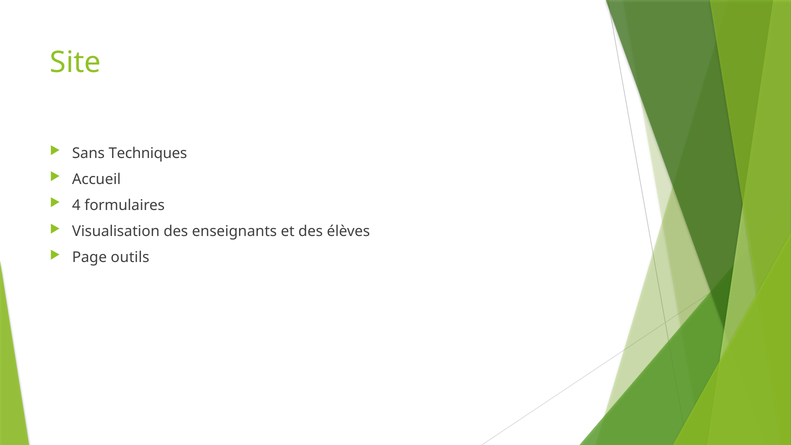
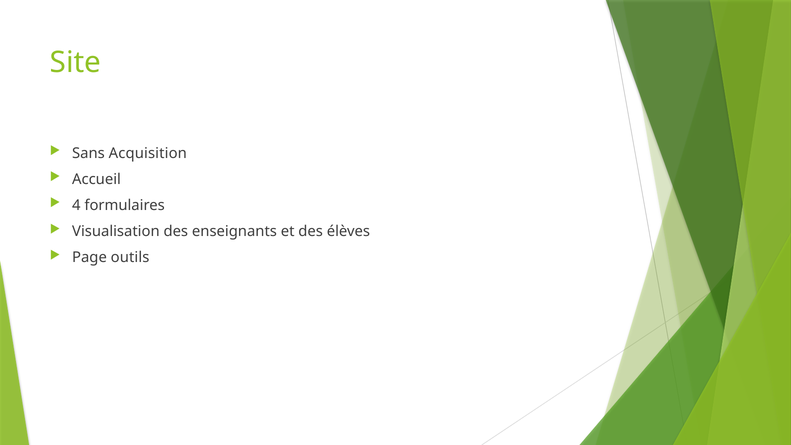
Techniques: Techniques -> Acquisition (148, 153)
